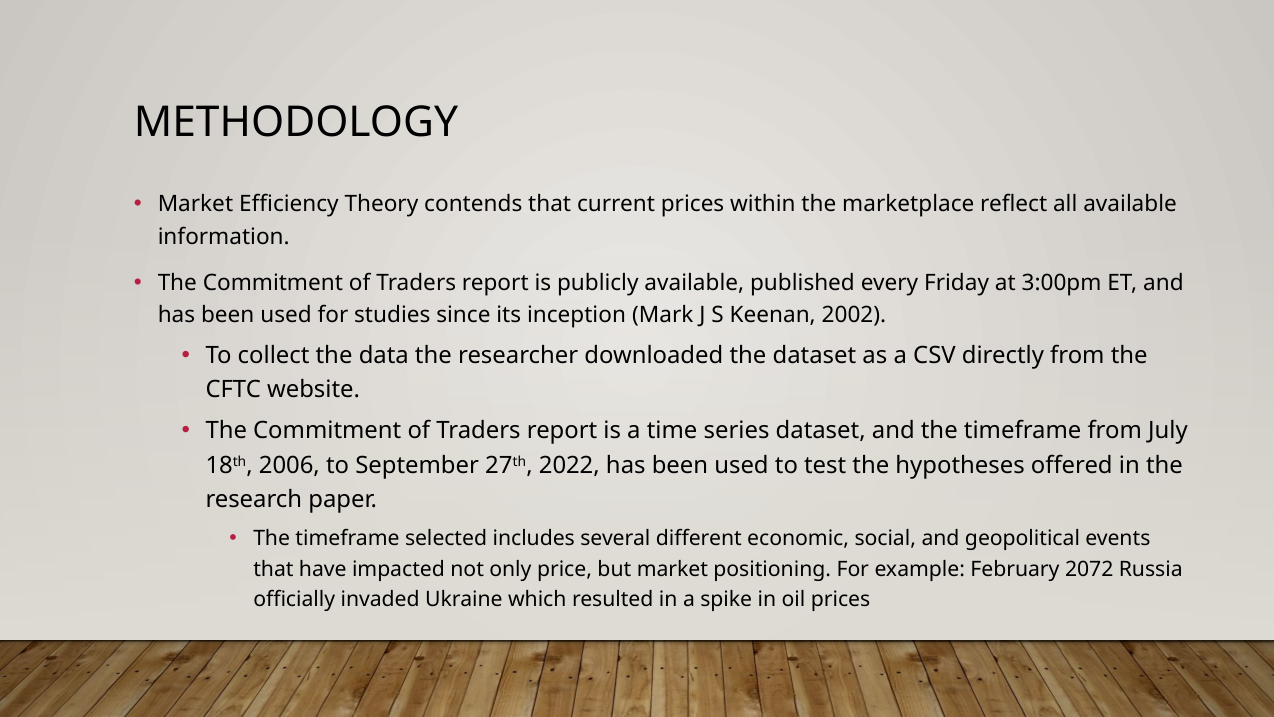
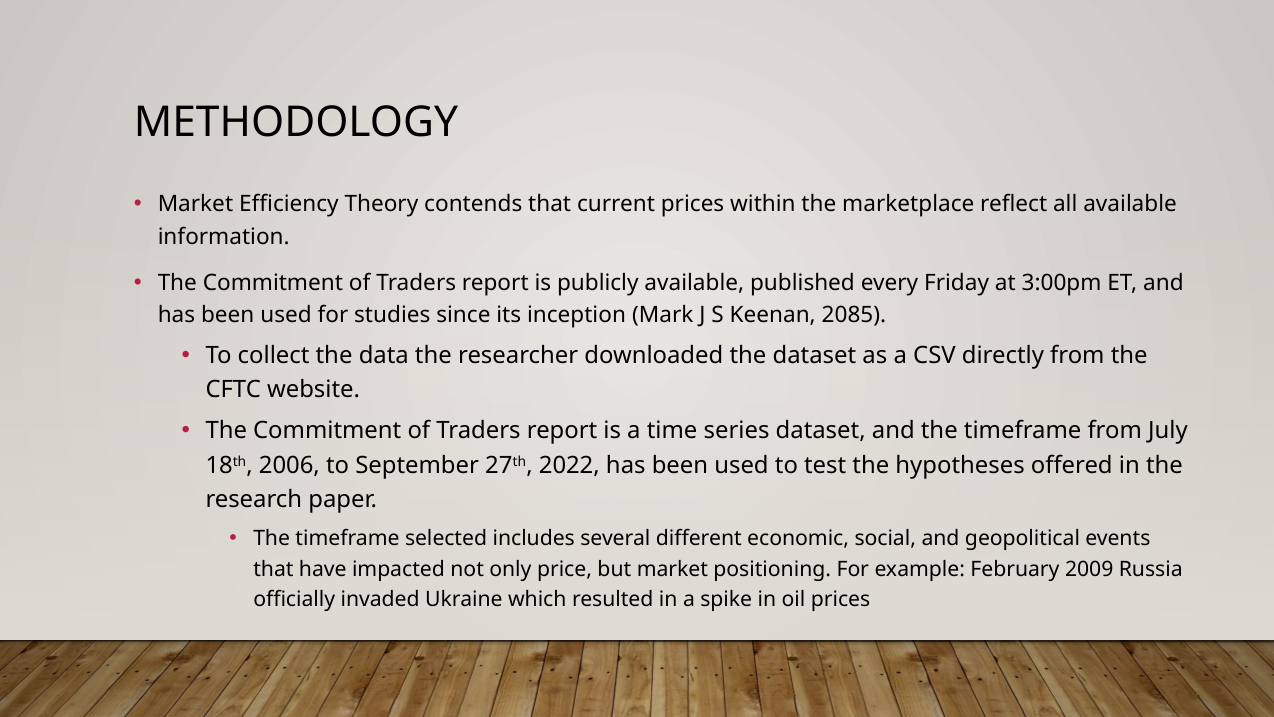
2002: 2002 -> 2085 (854, 315)
2072: 2072 -> 2009 (1089, 569)
